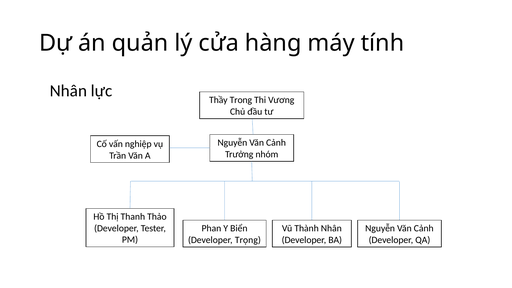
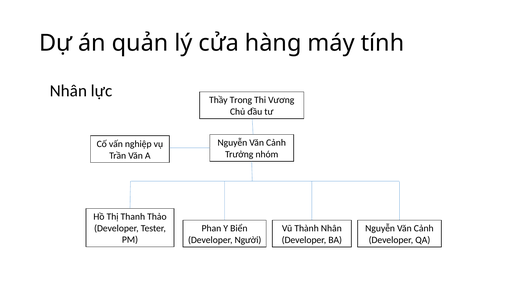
Trọng: Trọng -> Người (248, 240)
